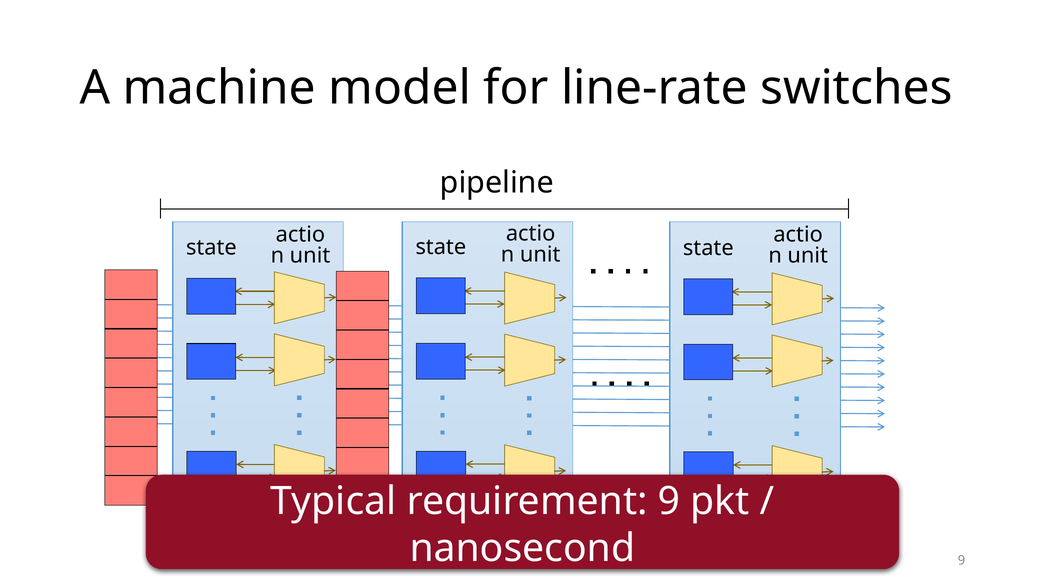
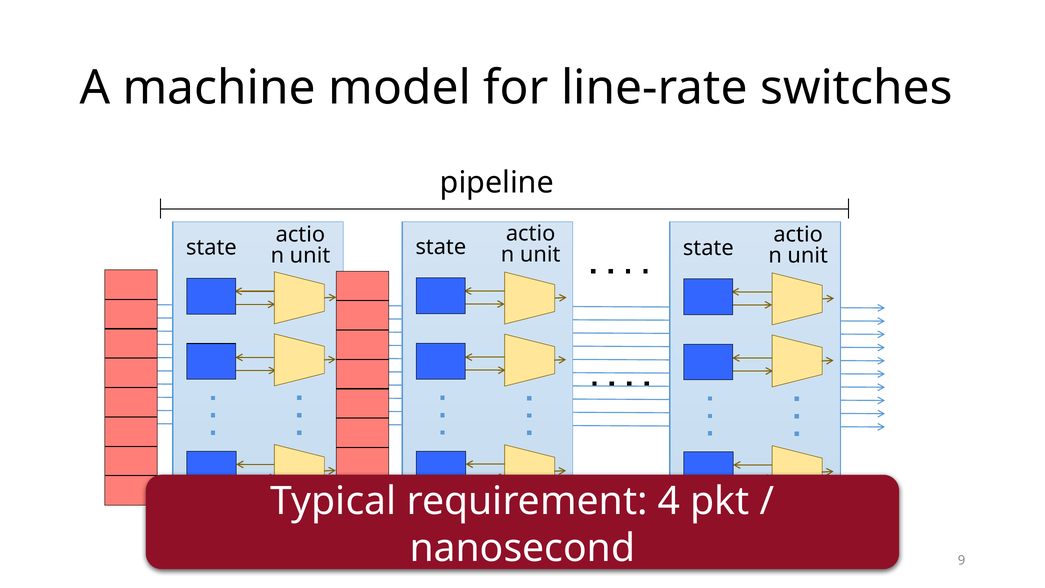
9: 9 -> 4 (669, 501)
